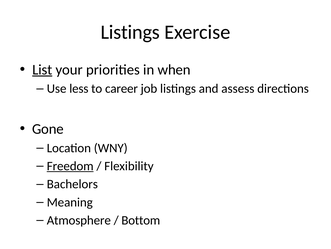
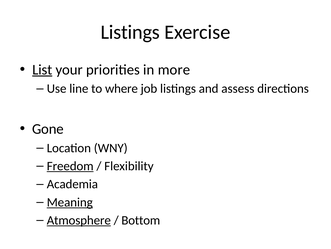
when: when -> more (174, 69)
less: less -> line (79, 88)
career: career -> where (121, 88)
Bachelors: Bachelors -> Academia (72, 184)
Meaning underline: none -> present (70, 202)
Atmosphere underline: none -> present (79, 220)
